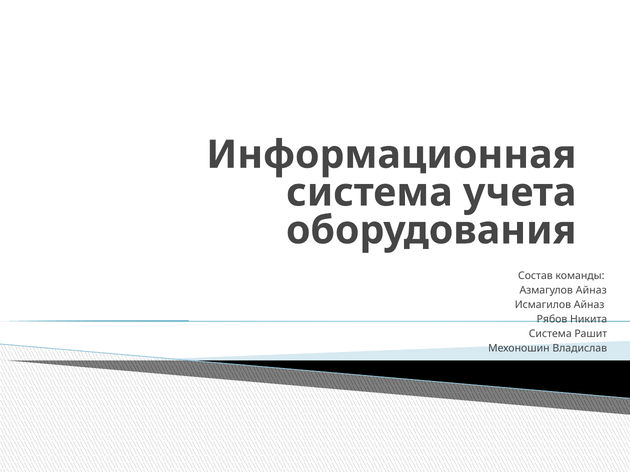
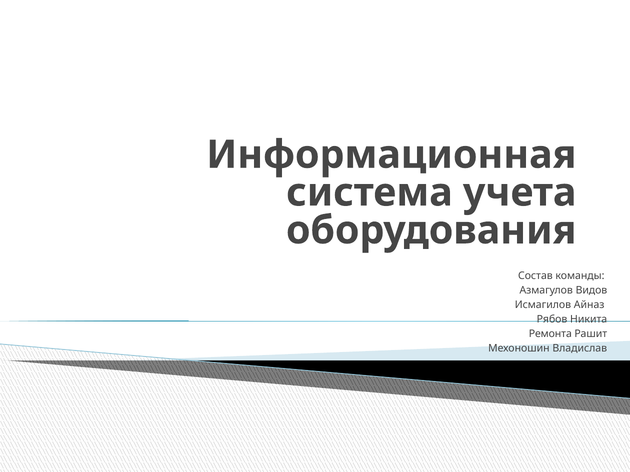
Азмагулов Айназ: Айназ -> Видов (591, 291)
Система: Система -> Ремонта (550, 334)
